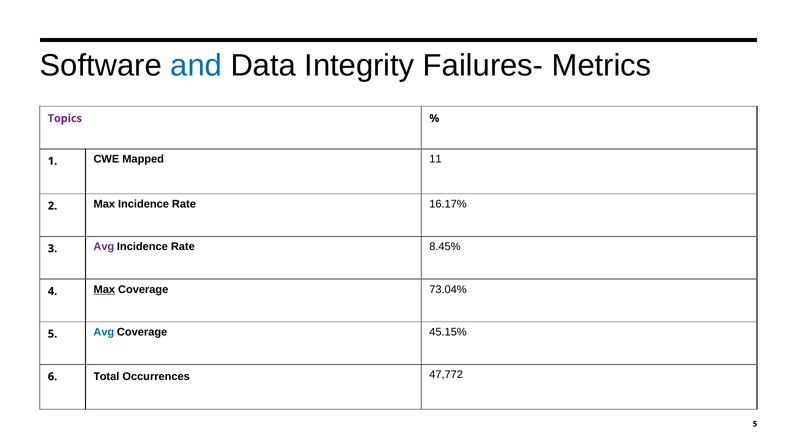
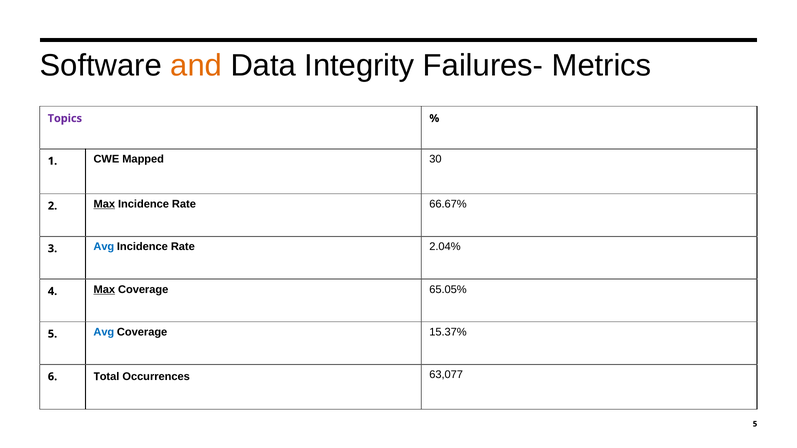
and colour: blue -> orange (196, 65)
11: 11 -> 30 (435, 159)
Max underline: none -> present (104, 204)
16.17%: 16.17% -> 66.67% (448, 204)
Avg colour: purple -> blue (104, 247)
8.45%: 8.45% -> 2.04% (445, 247)
73.04%: 73.04% -> 65.05% (448, 290)
45.15%: 45.15% -> 15.37% (448, 332)
47,772: 47,772 -> 63,077 (446, 375)
